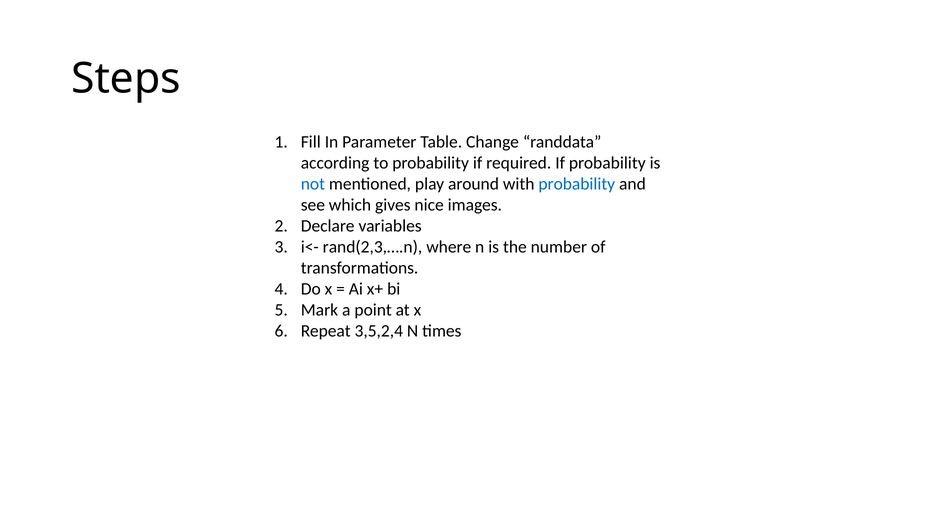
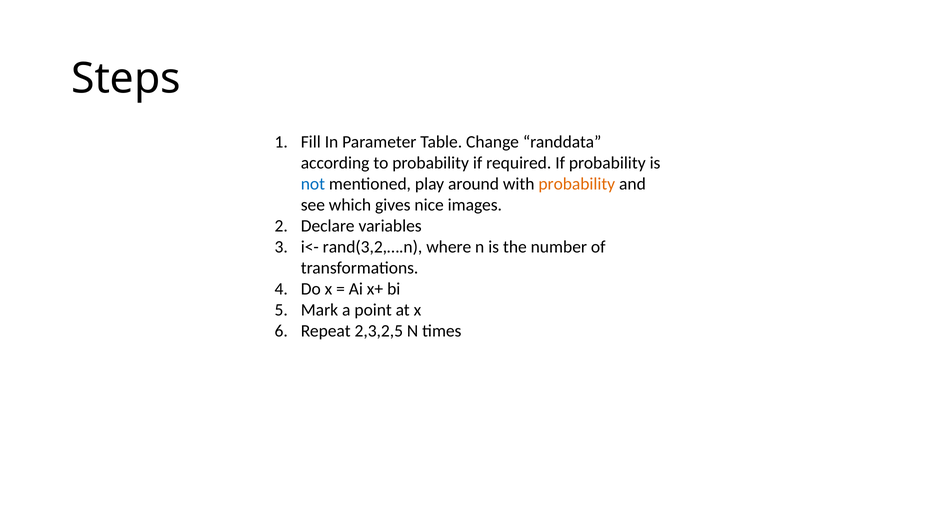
probability colour: blue -> orange (577, 184)
rand(2,3,….n: rand(2,3,….n -> rand(3,2,….n (372, 247)
3,5,2,4: 3,5,2,4 -> 2,3,2,5 (379, 331)
